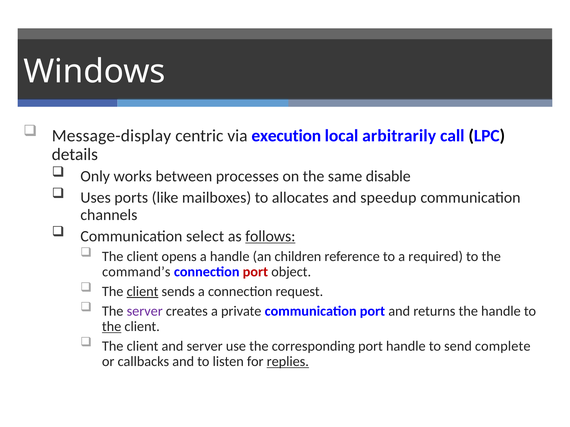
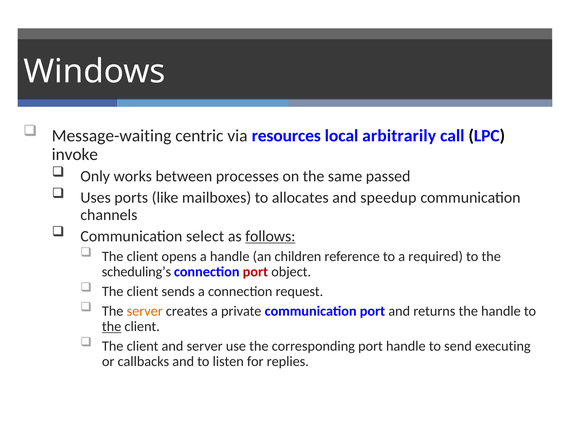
Message-display: Message-display -> Message-waiting (112, 136)
execution: execution -> resources (286, 136)
details: details -> invoke (75, 155)
disable: disable -> passed (388, 177)
command’s: command’s -> scheduling’s (136, 272)
client underline: present -> none (143, 292)
server colour: purple -> orange (145, 311)
complete: complete -> executing (503, 347)
replies underline: present -> none (288, 362)
